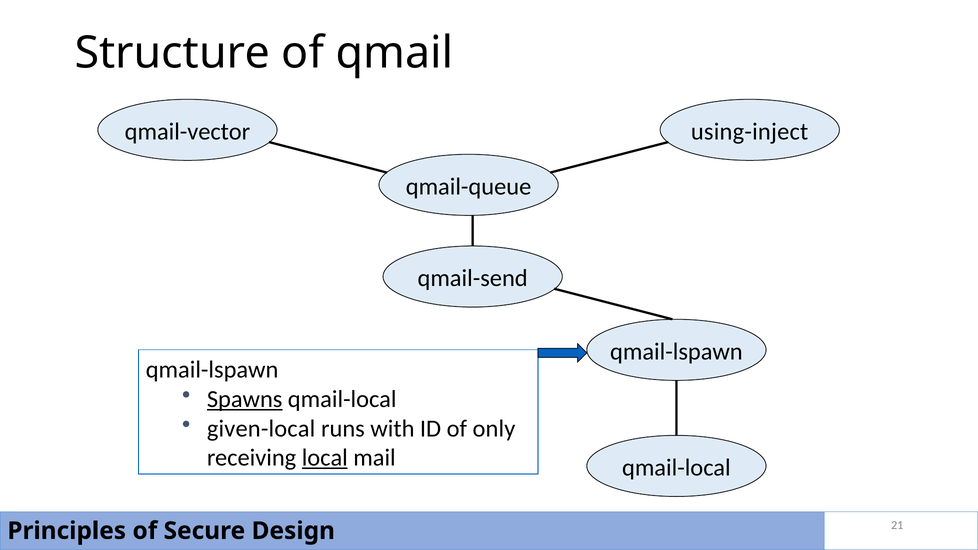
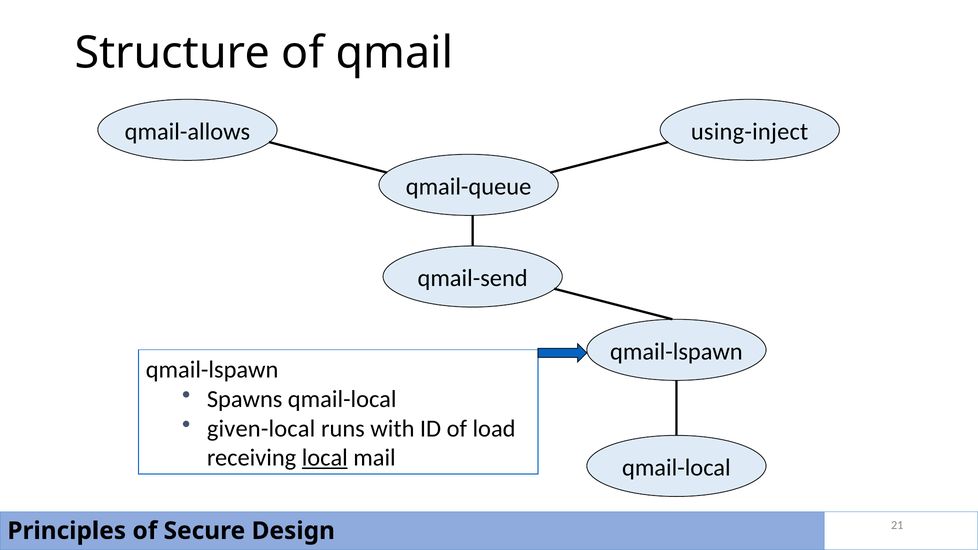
qmail-vector: qmail-vector -> qmail-allows (187, 132)
Spawns underline: present -> none (245, 399)
only: only -> load (494, 429)
